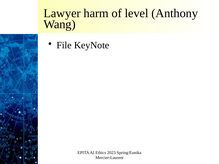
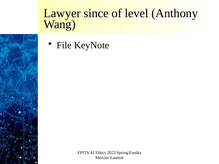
harm: harm -> since (96, 13)
